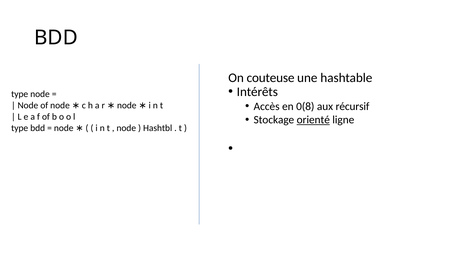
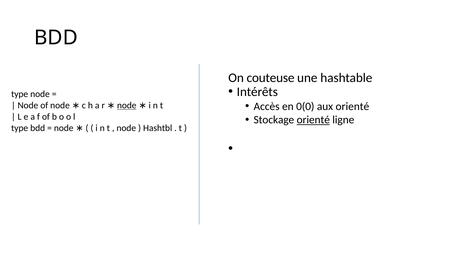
0(8: 0(8 -> 0(0 (305, 107)
aux récursif: récursif -> orienté (352, 107)
node underline: none -> present (127, 106)
